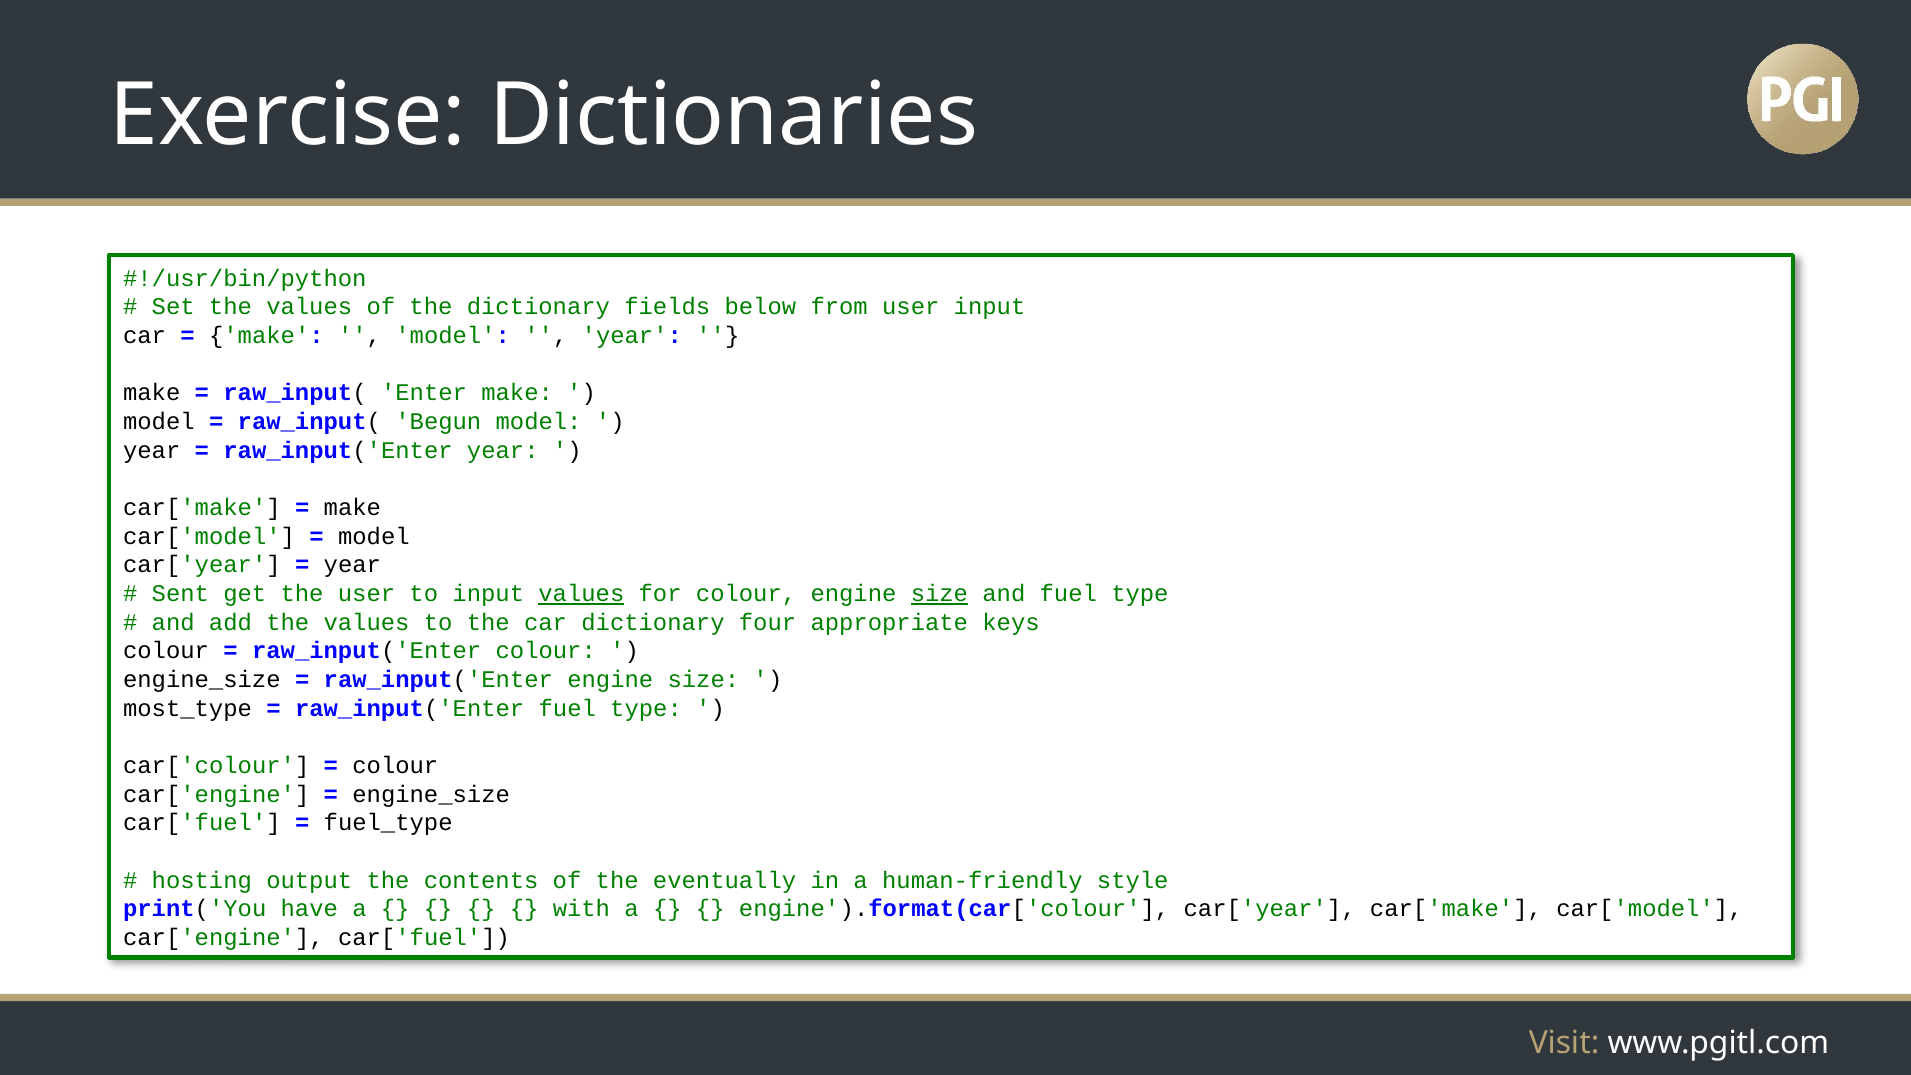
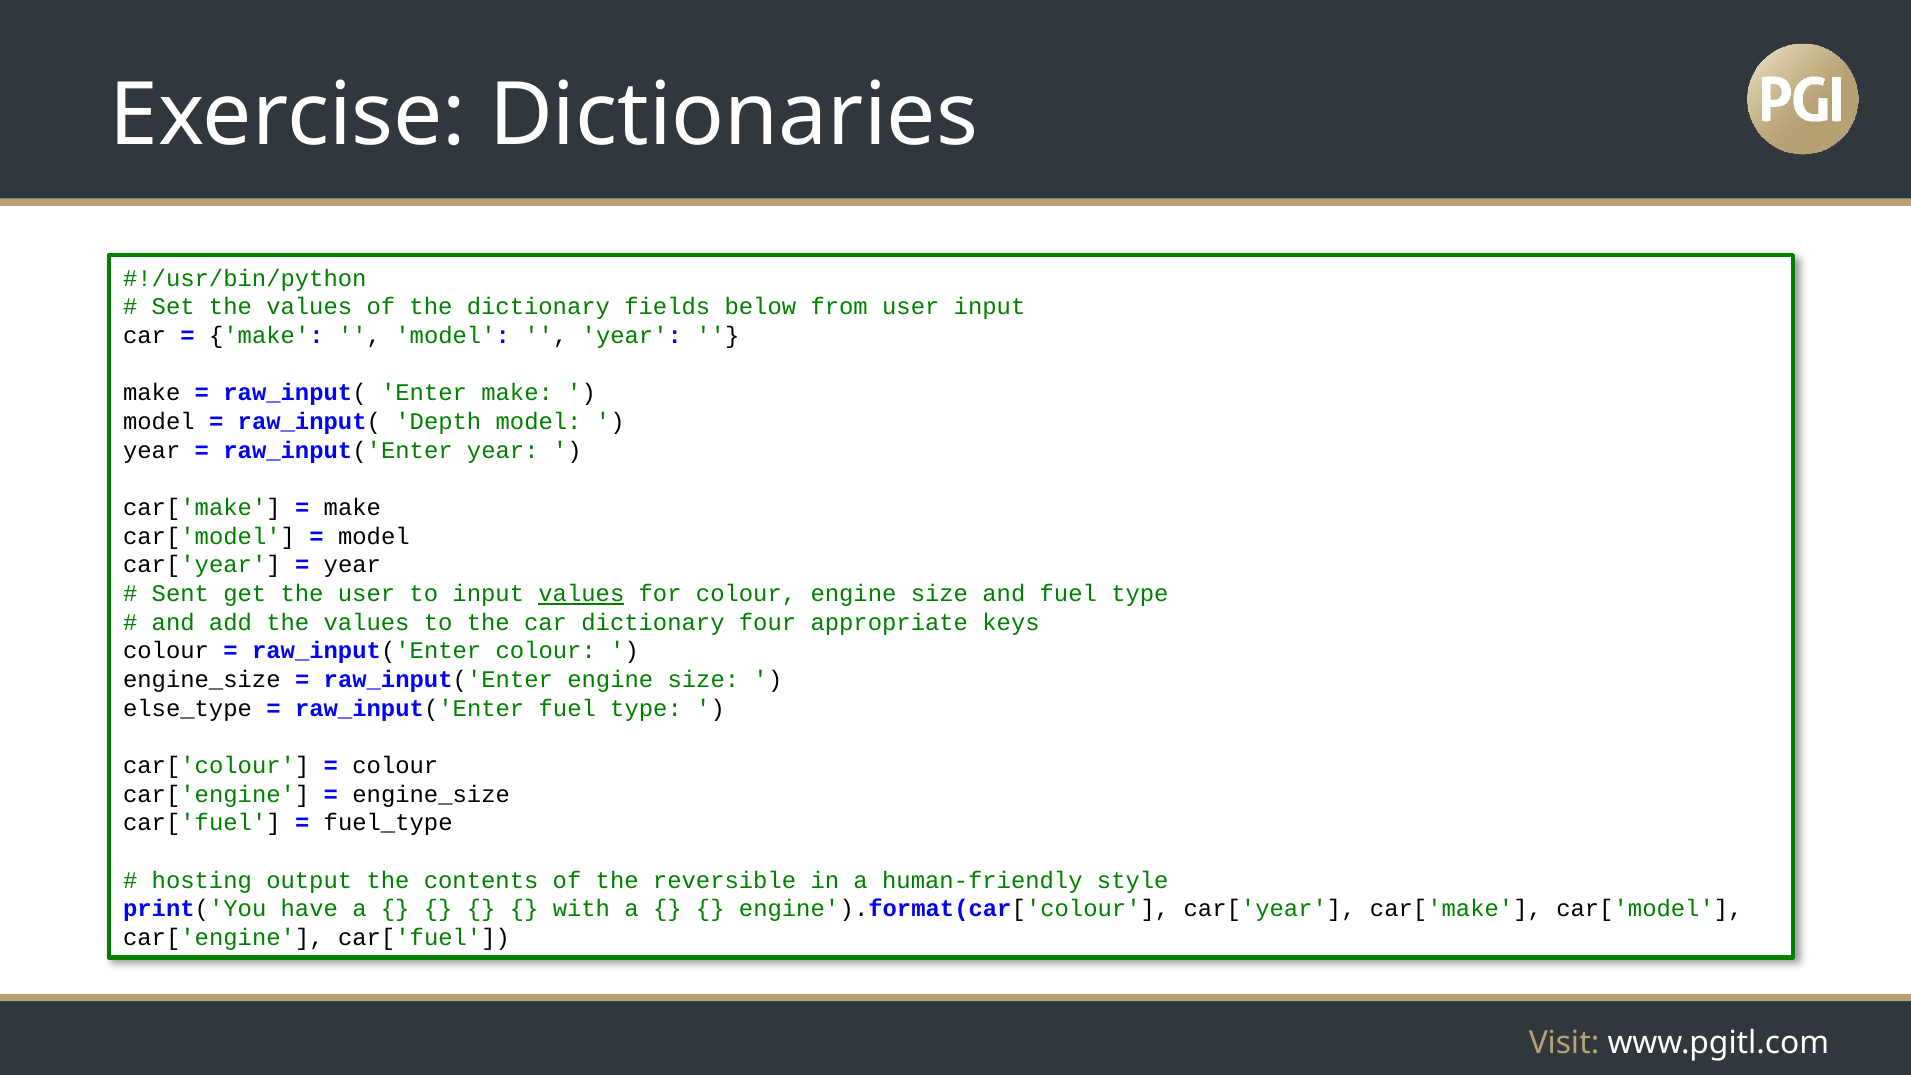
Begun: Begun -> Depth (438, 422)
size underline: present -> none (939, 594)
most_type: most_type -> else_type (188, 708)
eventually: eventually -> reversible (725, 880)
